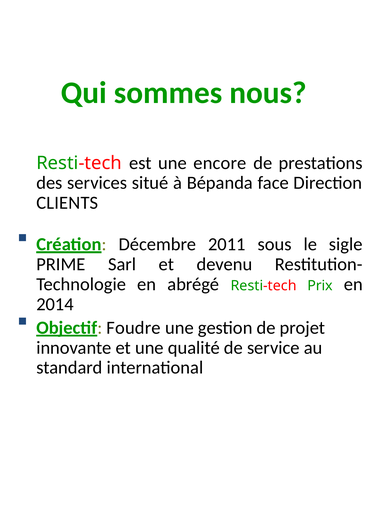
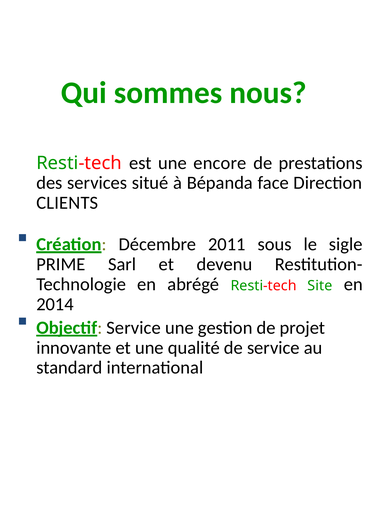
Prix: Prix -> Site (320, 286)
Objectif Foudre: Foudre -> Service (134, 328)
